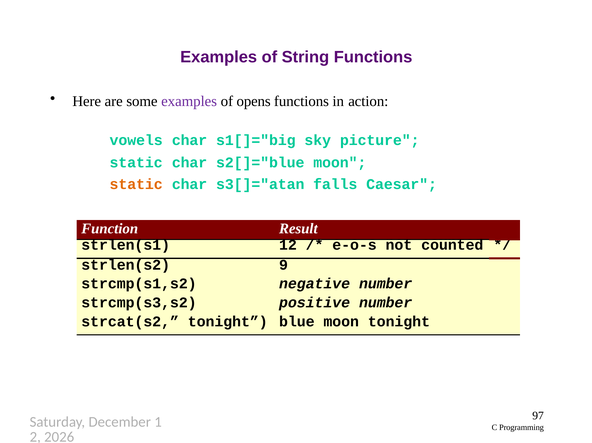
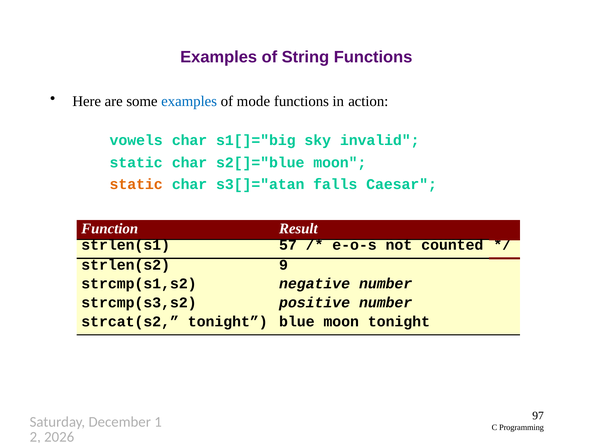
examples colour: purple -> blue (189, 101)
opens: opens -> mode (253, 101)
picture: picture -> invalid (380, 140)
12: 12 -> 57 (288, 245)
